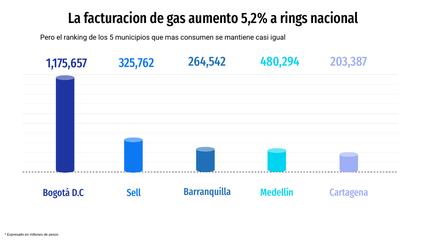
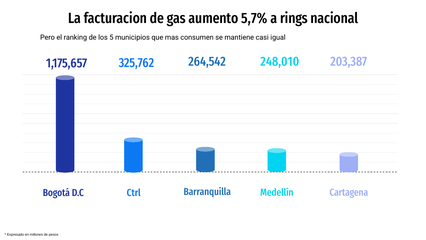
5,2%: 5,2% -> 5,7% (254, 18)
480,294: 480,294 -> 248,010 (280, 61)
Sell: Sell -> Ctrl (134, 193)
